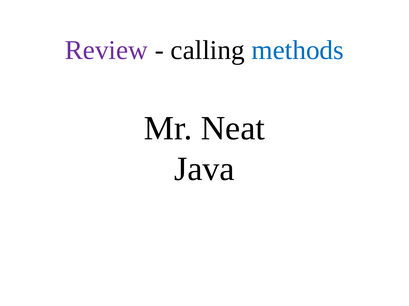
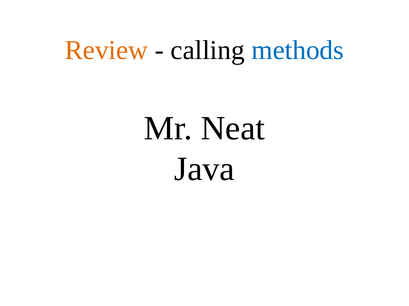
Review colour: purple -> orange (106, 50)
